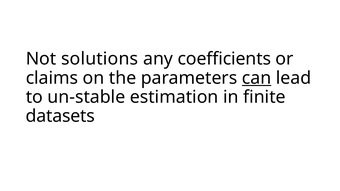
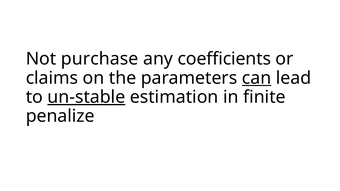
solutions: solutions -> purchase (100, 59)
un-stable underline: none -> present (86, 97)
datasets: datasets -> penalize (60, 116)
